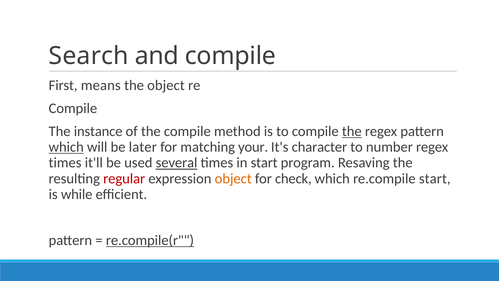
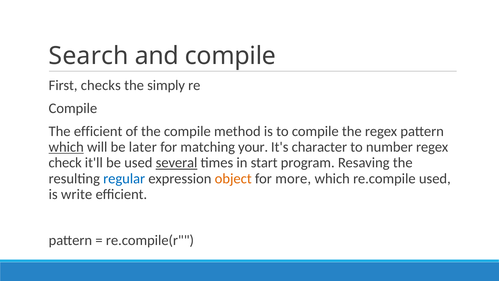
means: means -> checks (101, 85)
the object: object -> simply (166, 85)
The instance: instance -> efficient (98, 131)
the underline: present -> none (352, 131)
times: times -> check (65, 163)
regular colour: red -> blue (124, 178)
check: check -> more (293, 178)
re.compile start: start -> used (435, 178)
while: while -> write (77, 194)
re.compile(r underline: present -> none (150, 240)
